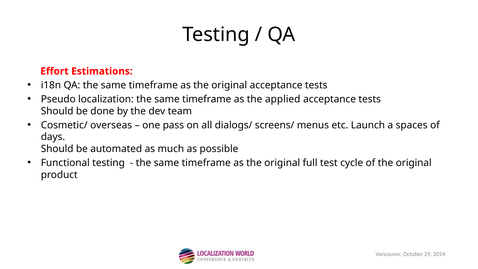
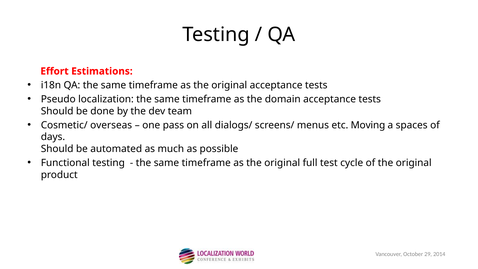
applied: applied -> domain (283, 99)
Launch: Launch -> Moving (368, 125)
